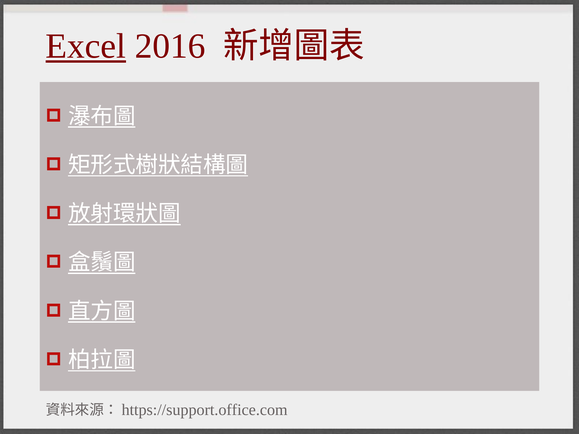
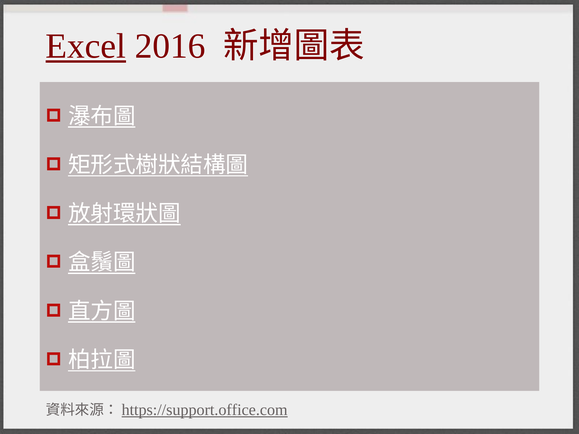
https://support.office.com underline: none -> present (205, 410)
